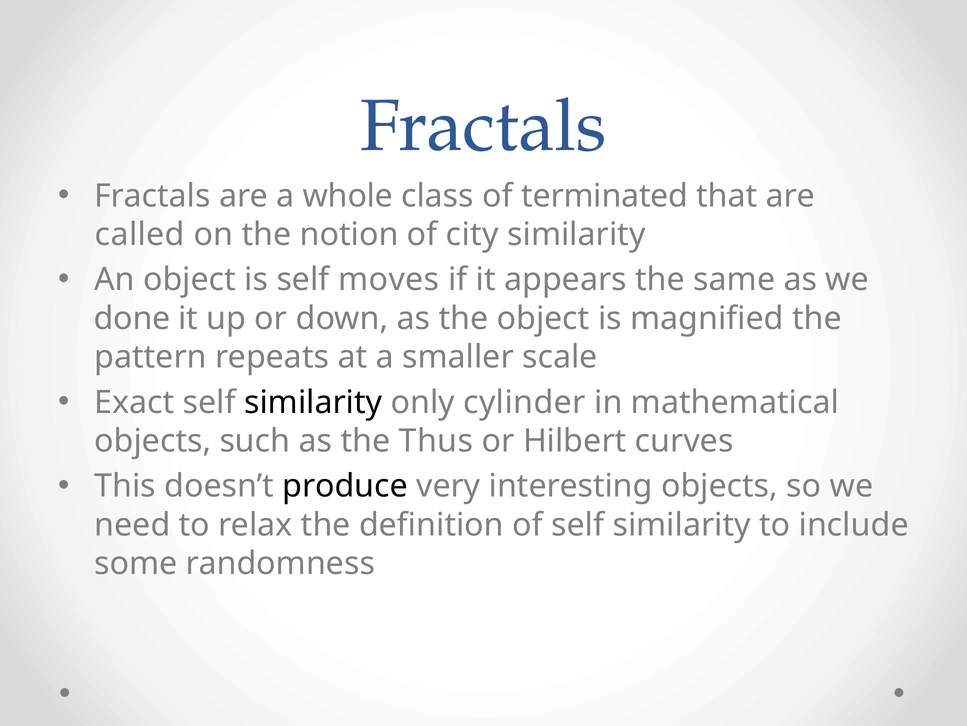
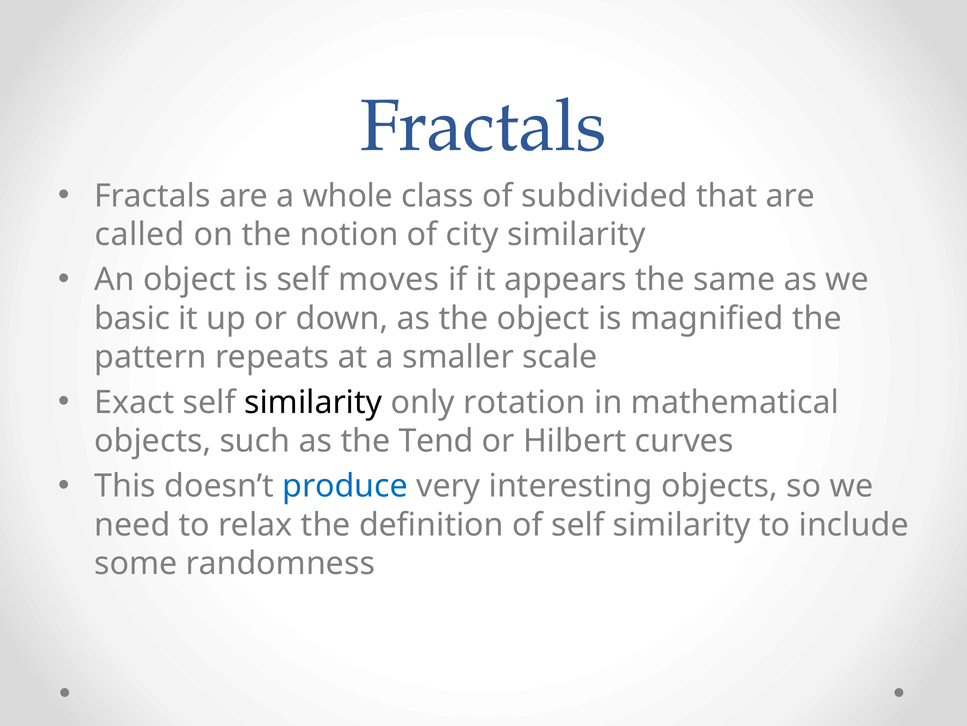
terminated: terminated -> subdivided (604, 196)
done: done -> basic (132, 318)
cylinder: cylinder -> rotation (525, 402)
Thus: Thus -> Tend (436, 441)
produce colour: black -> blue (345, 486)
